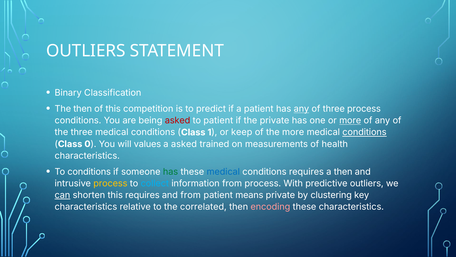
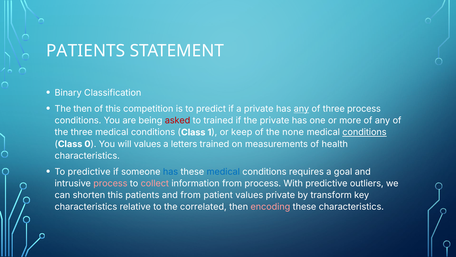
OUTLIERS: OUTLIERS -> PATIENTS (86, 51)
a patient: patient -> private (259, 109)
to patient: patient -> trained (218, 120)
more underline: present -> none (350, 120)
the more: more -> none (293, 132)
a asked: asked -> letters (184, 144)
To conditions: conditions -> predictive (89, 171)
has colour: green -> blue (171, 171)
a then: then -> goal (343, 171)
process colour: yellow -> pink (110, 183)
collect colour: light blue -> pink (155, 183)
can underline: present -> none (62, 195)
this requires: requires -> patients (142, 195)
patient means: means -> values (249, 195)
clustering: clustering -> transform (331, 195)
